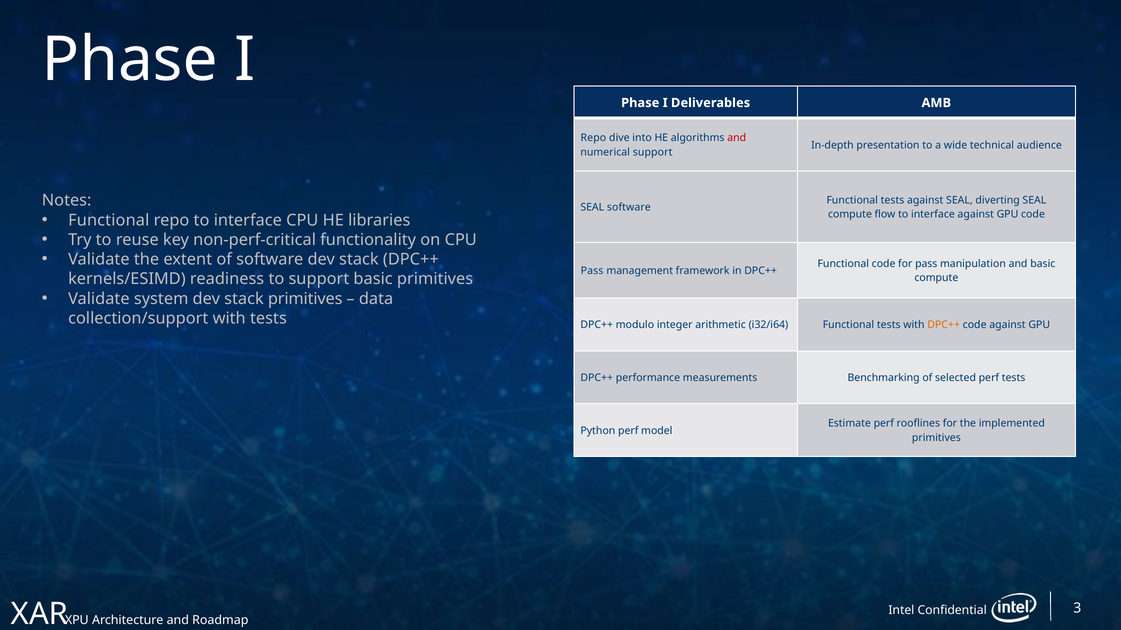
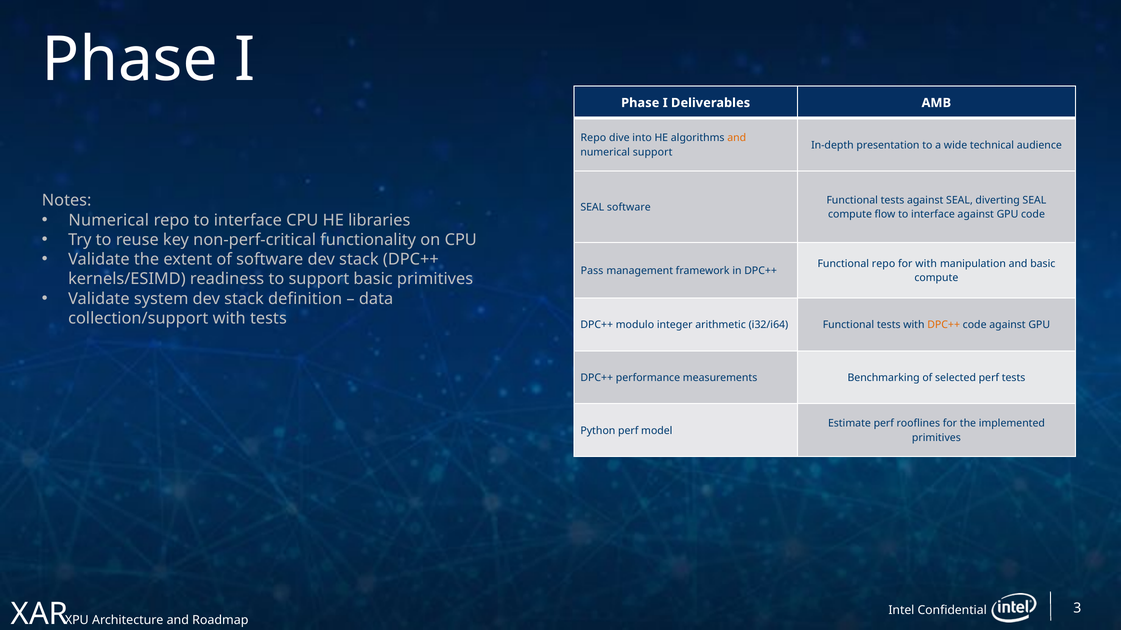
and colour: red -> orange (737, 138)
Functional: Functional -> Numerical (109, 220)
Functional code: code -> repo (884, 264)
for pass: pass -> with (926, 264)
stack primitives: primitives -> definition (305, 299)
